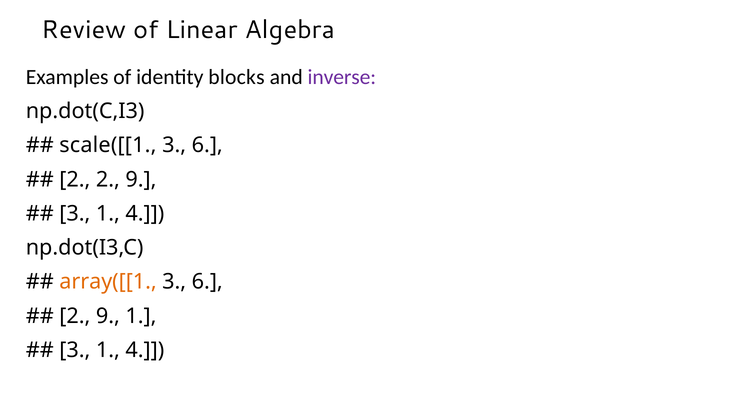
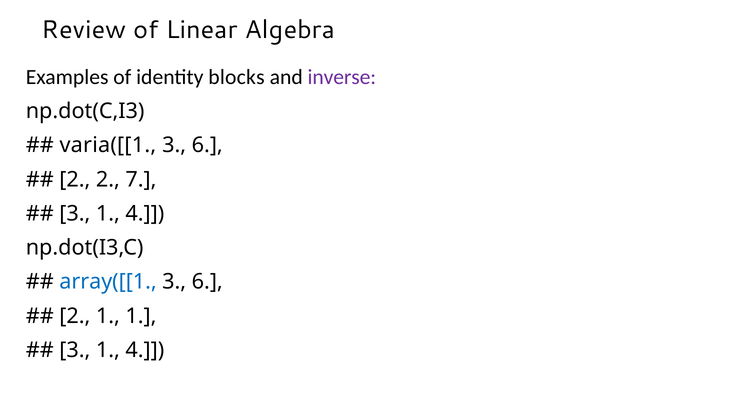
scale([[1: scale([[1 -> varia([[1 (108, 145)
2 2 9: 9 -> 7 (141, 180)
array([[1 colour: orange -> blue (108, 282)
9: 9 -> 1 (108, 316)
